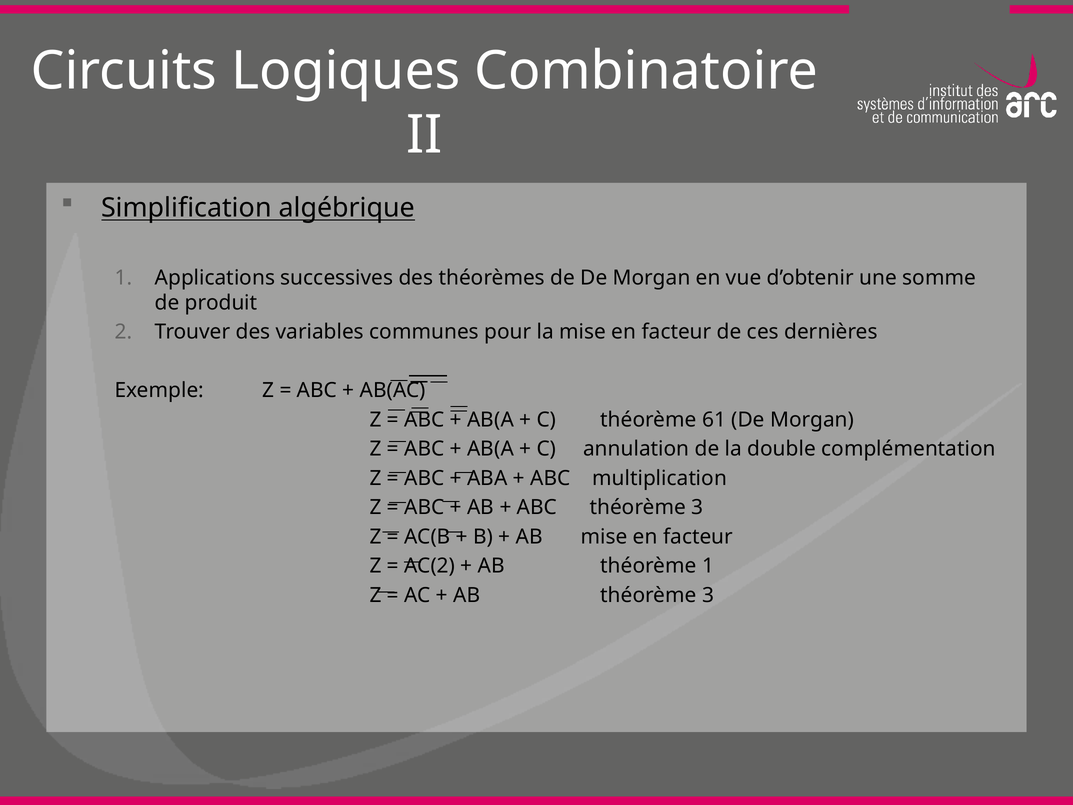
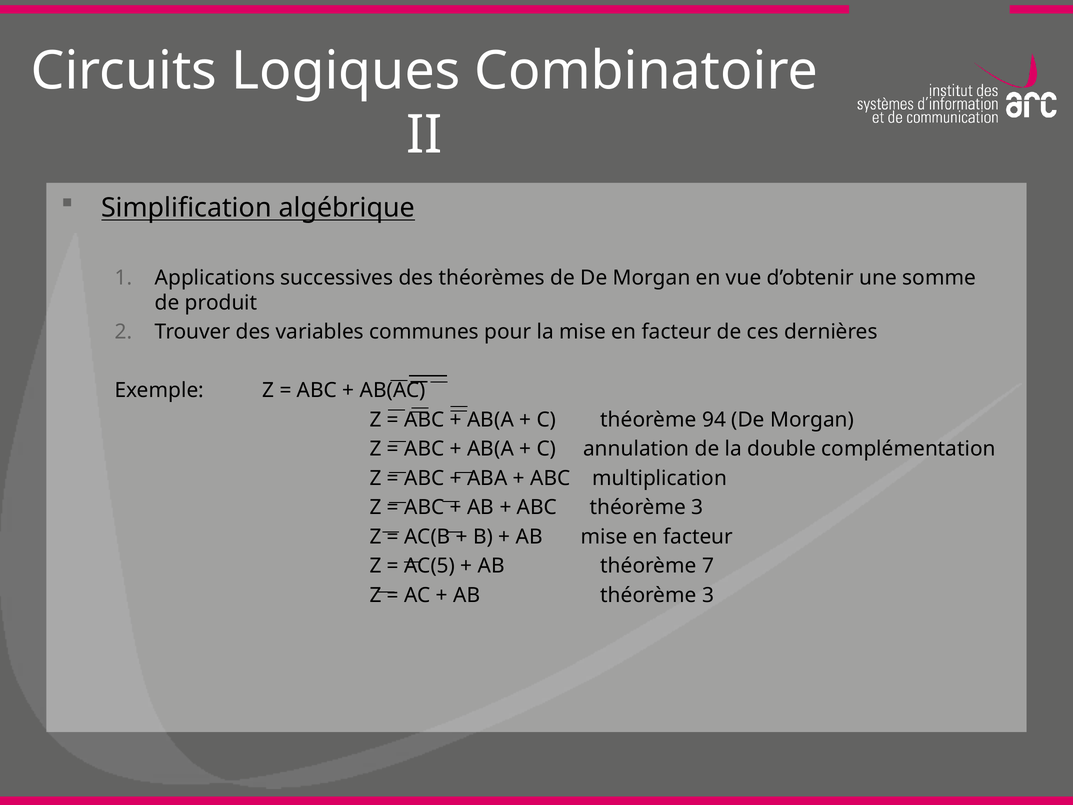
61: 61 -> 94 (714, 420)
AC(2: AC(2 -> AC(5 (430, 566)
théorème 1: 1 -> 7 (708, 566)
